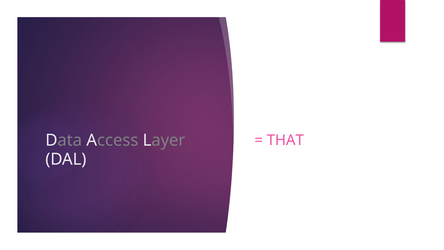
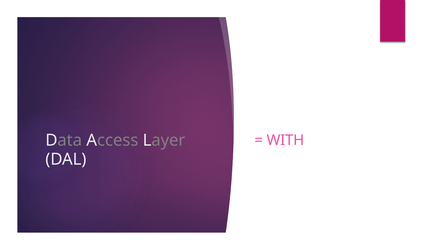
THAT: THAT -> WITH (285, 140)
